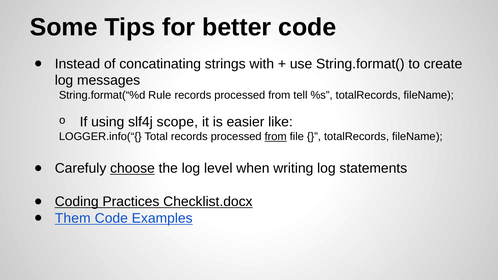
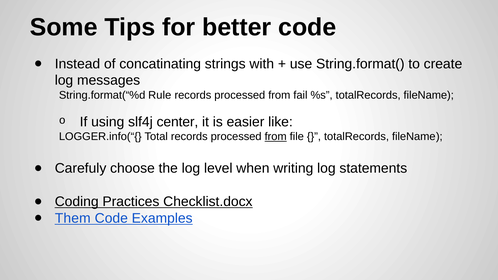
tell: tell -> fail (300, 95)
scope: scope -> center (177, 122)
choose underline: present -> none (132, 168)
